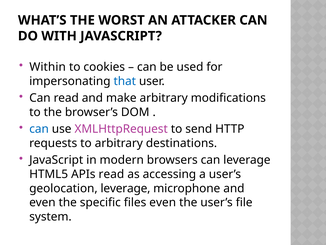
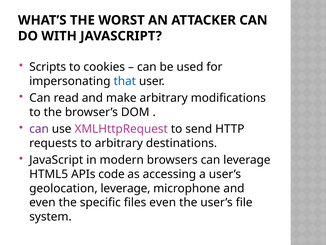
Within: Within -> Scripts (48, 67)
can colour: blue -> purple (39, 129)
APIs read: read -> code (111, 174)
